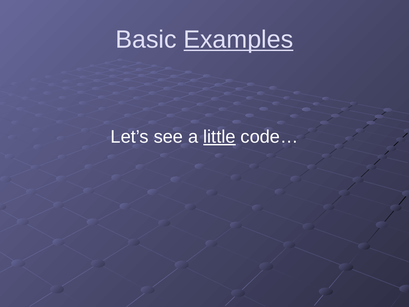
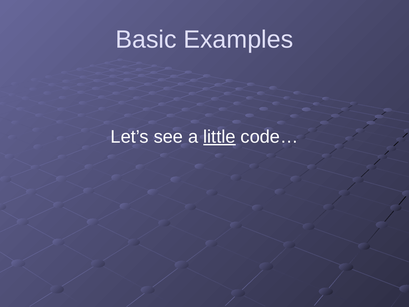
Examples underline: present -> none (238, 40)
